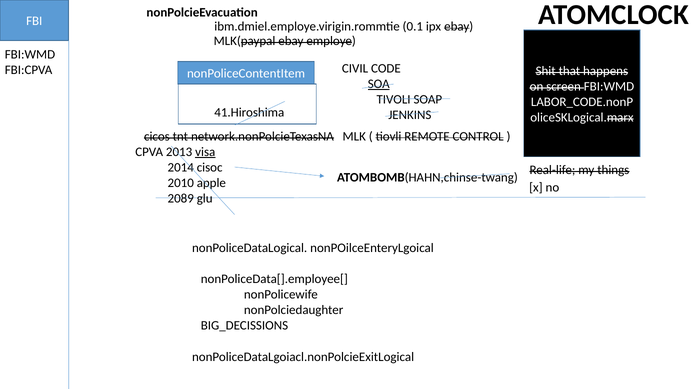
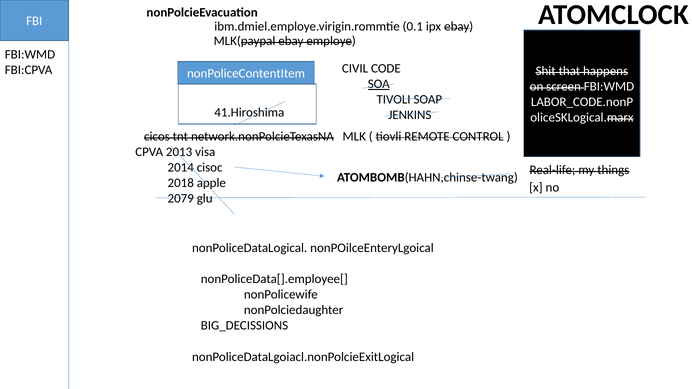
visa underline: present -> none (205, 152)
2010: 2010 -> 2018 (181, 183)
2089: 2089 -> 2079 (181, 199)
